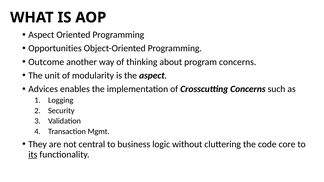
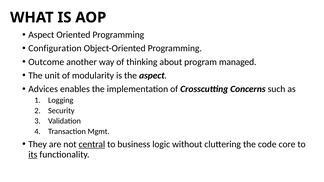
Opportunities: Opportunities -> Configuration (55, 48)
program concerns: concerns -> managed (238, 62)
central underline: none -> present (92, 144)
